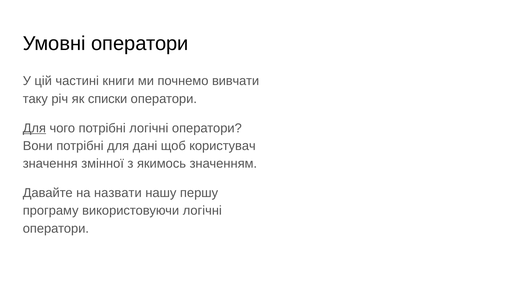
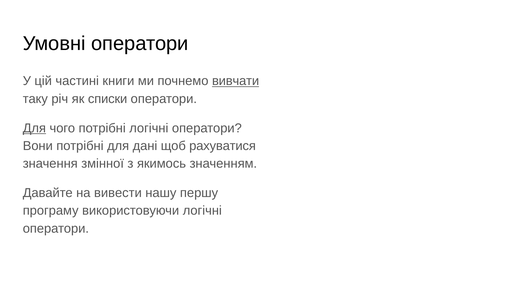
вивчати underline: none -> present (236, 81)
користувач: користувач -> рахуватися (223, 146)
назвати: назвати -> вивести (118, 193)
